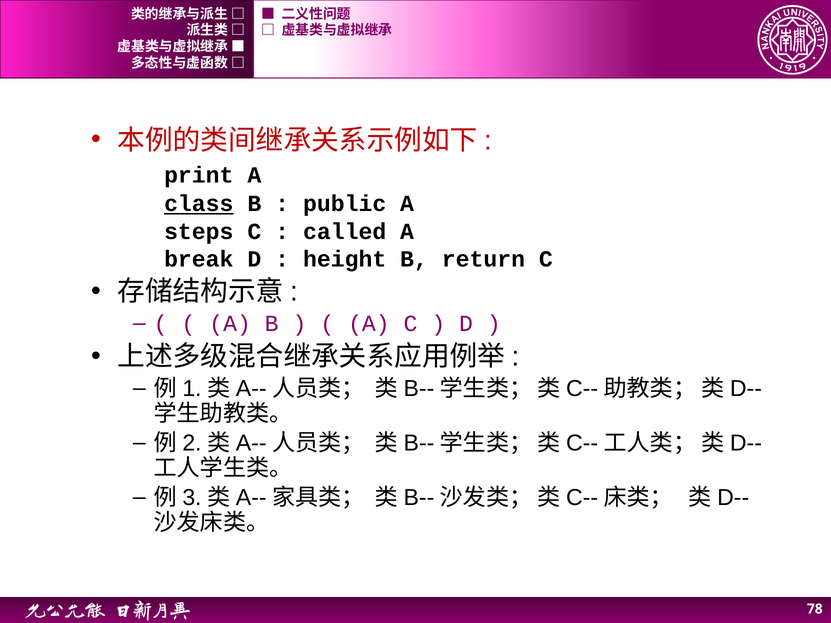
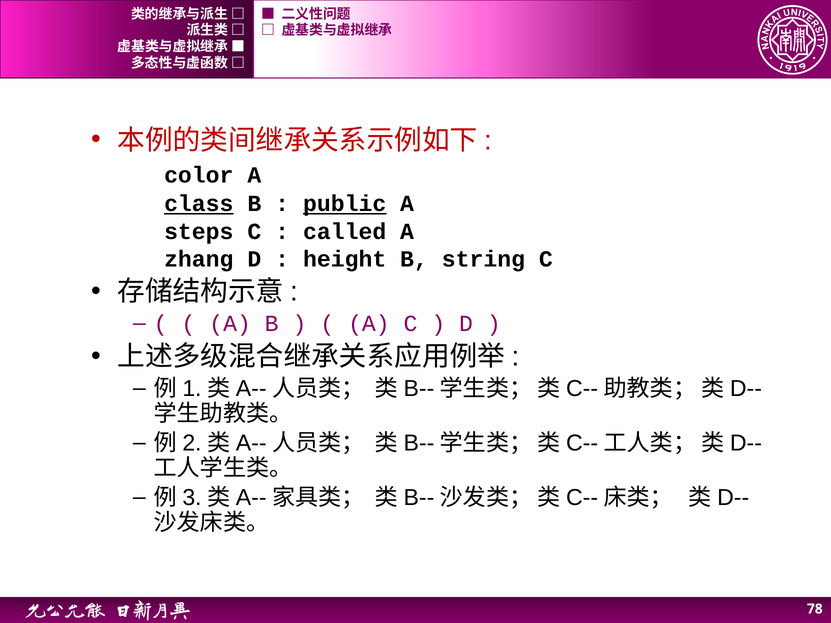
print: print -> color (199, 175)
public underline: none -> present (345, 204)
break: break -> zhang (199, 259)
return: return -> string (483, 259)
